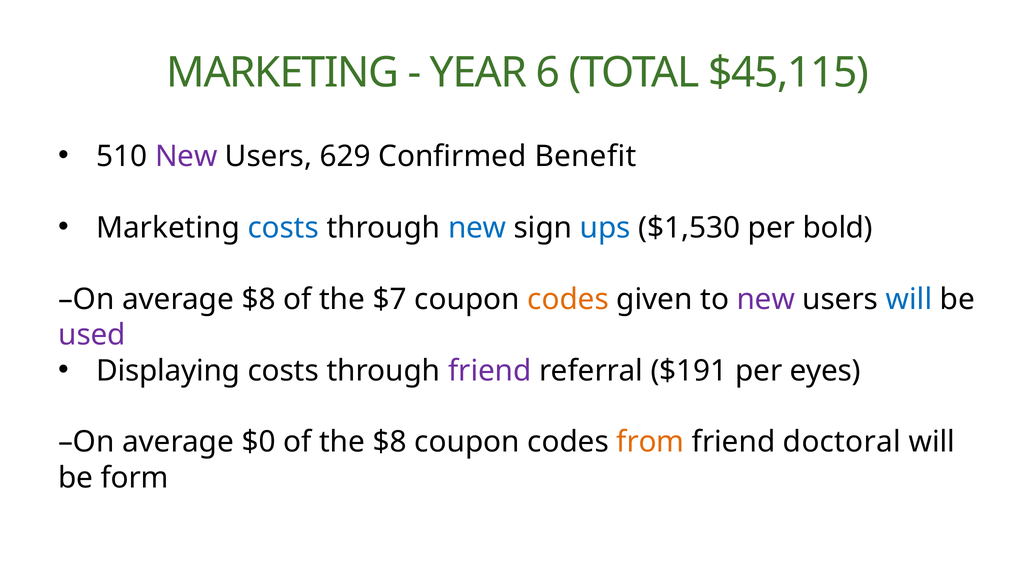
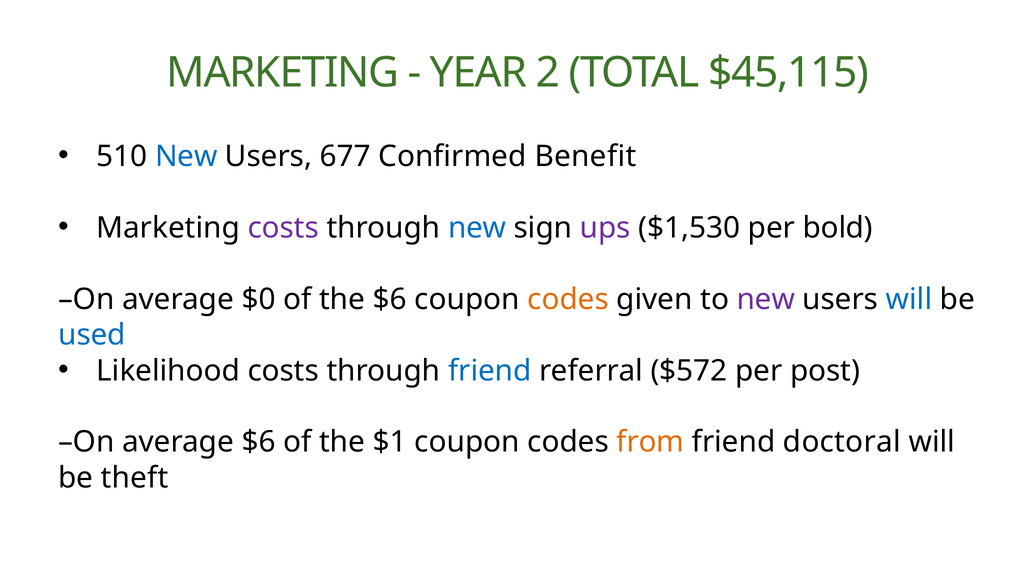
6: 6 -> 2 (548, 73)
New colour: purple -> blue (186, 156)
629: 629 -> 677 (345, 156)
costs colour: blue -> purple (283, 228)
ups colour: blue -> purple (605, 228)
average $8: $8 -> $0 (259, 299)
the $7: $7 -> $6 (390, 299)
used colour: purple -> blue (92, 335)
Displaying: Displaying -> Likelihood (168, 371)
friend colour: purple -> blue (490, 371)
$191: $191 -> $572 (689, 371)
eyes: eyes -> post (825, 371)
average $0: $0 -> $6 (259, 442)
the $8: $8 -> $1 (390, 442)
form: form -> theft (135, 478)
